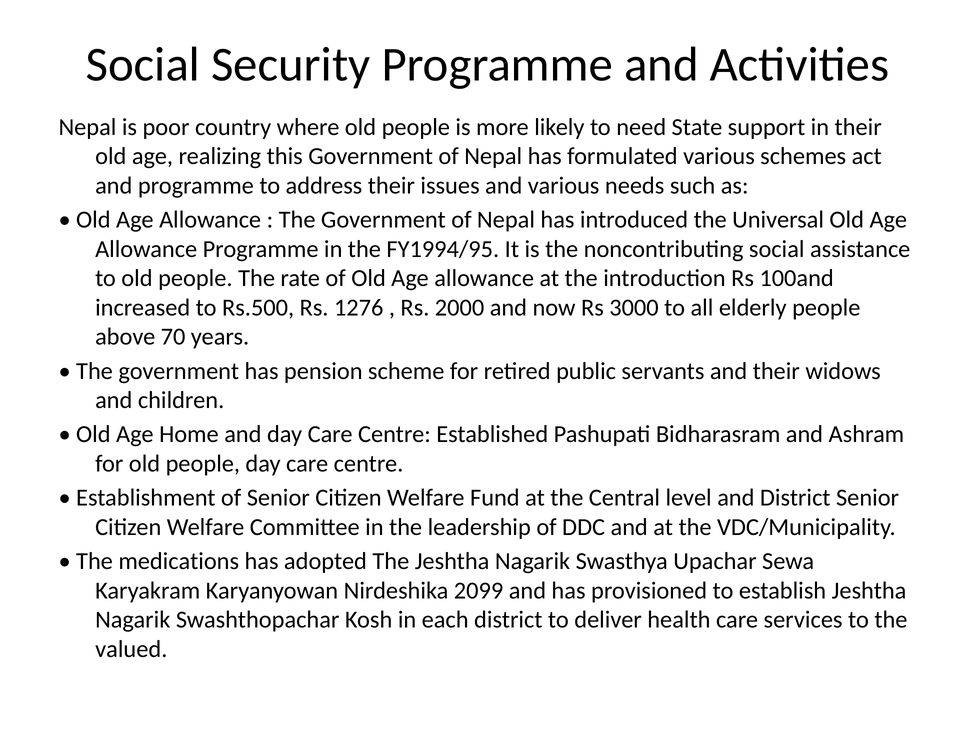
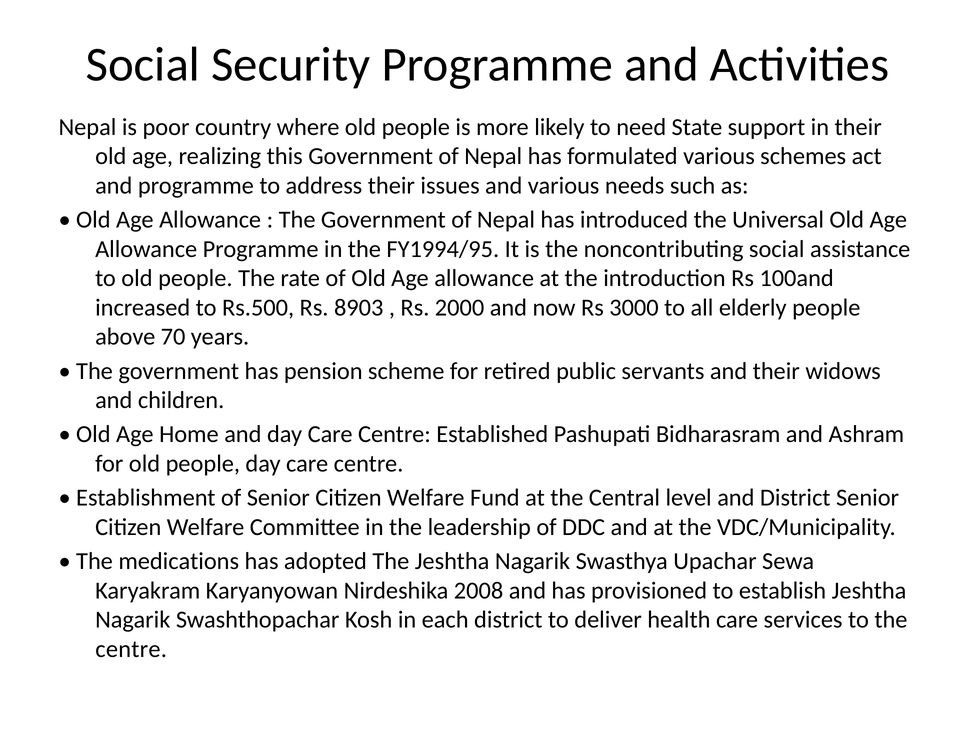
1276: 1276 -> 8903 (359, 308)
2099: 2099 -> 2008 (479, 591)
valued: valued -> centre (131, 649)
